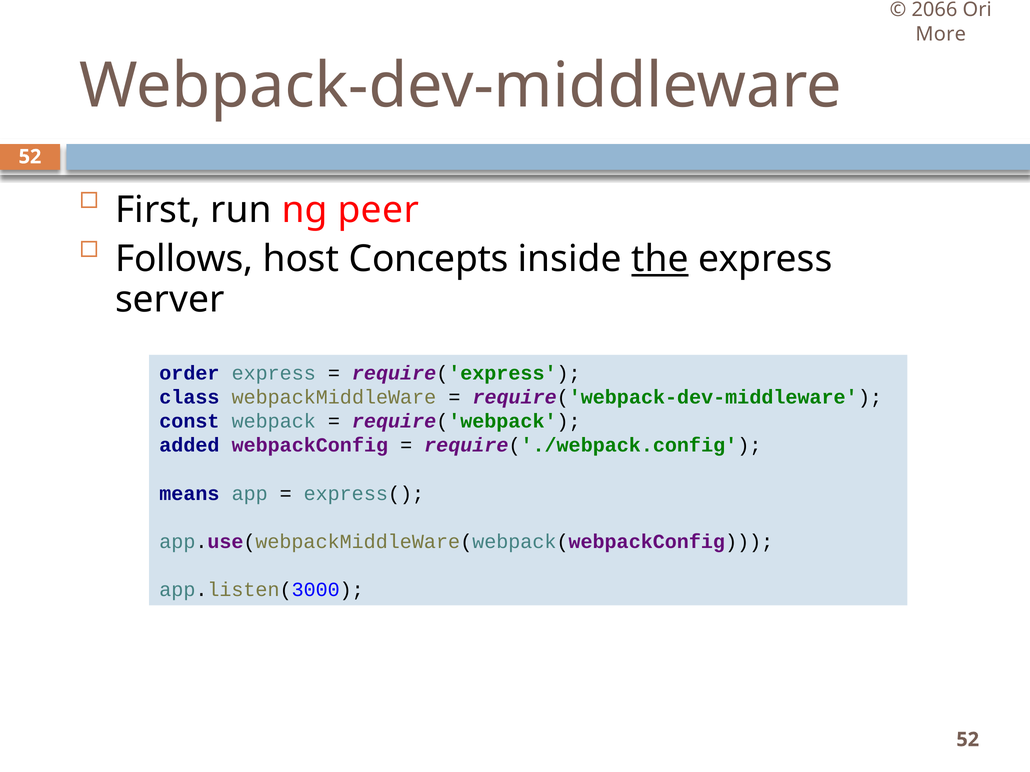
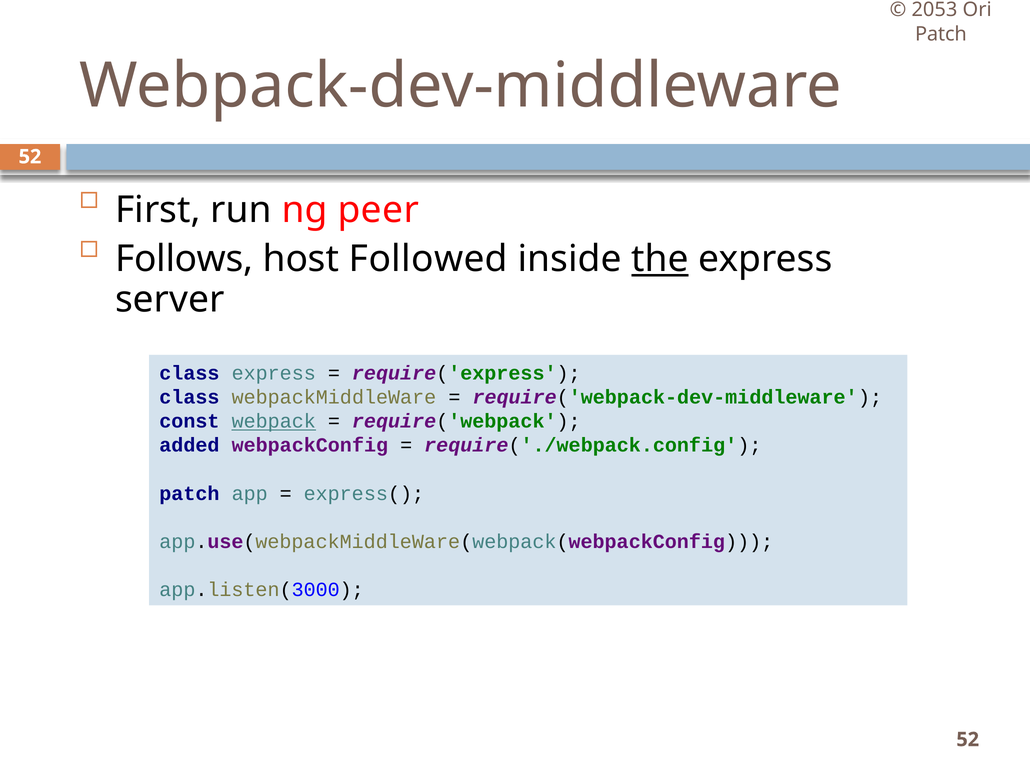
2066: 2066 -> 2053 (934, 10)
More: More -> Patch (941, 34)
Concepts: Concepts -> Followed (428, 259)
order: order -> class (189, 374)
webpack underline: none -> present (274, 422)
means: means -> patch (189, 494)
